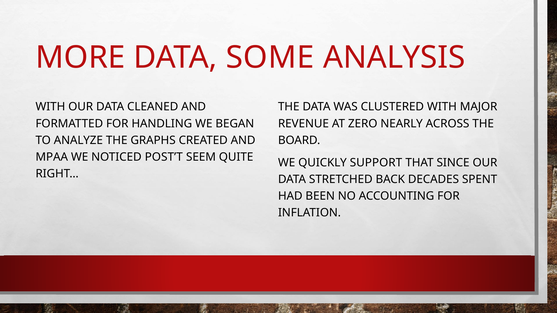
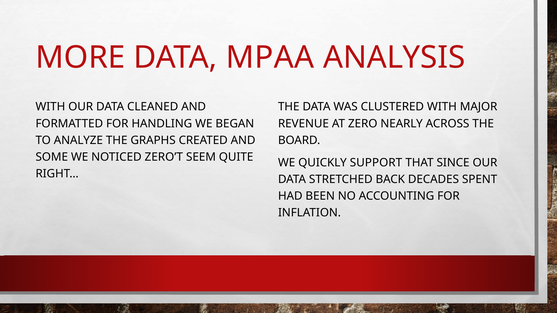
SOME: SOME -> MPAA (270, 58)
MPAA: MPAA -> SOME (52, 157)
POST’T: POST’T -> ZERO’T (164, 157)
